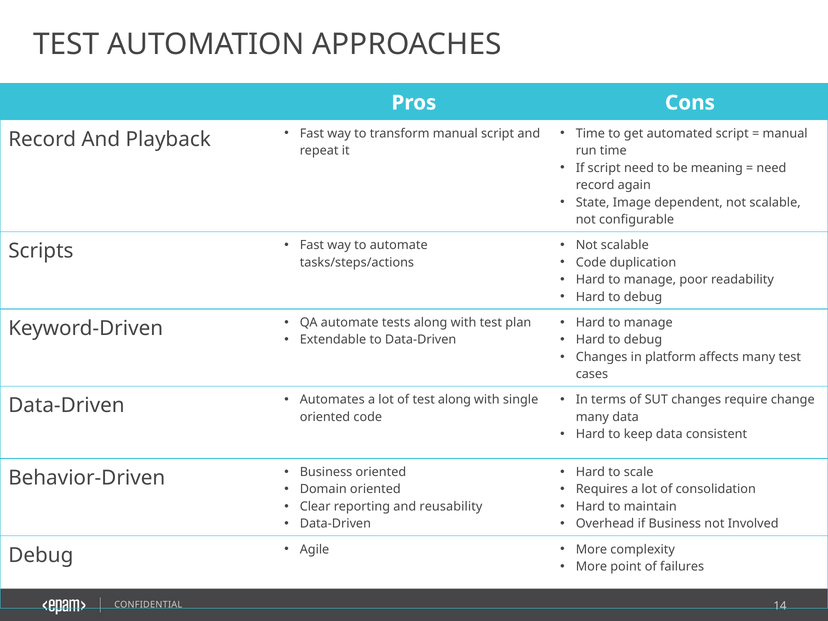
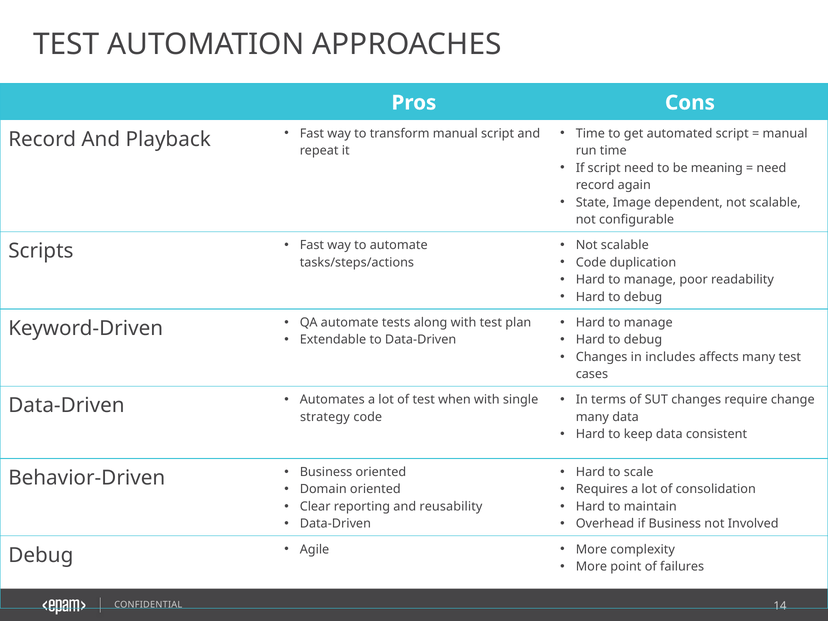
platform: platform -> includes (670, 357)
test along: along -> when (454, 400)
oriented: oriented -> strategy (325, 417)
